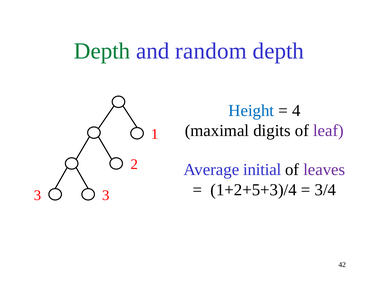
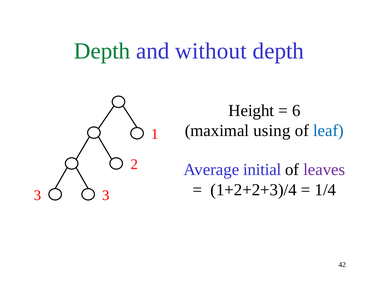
random: random -> without (211, 51)
Height colour: blue -> black (251, 111)
4: 4 -> 6 (296, 111)
digits: digits -> using (272, 131)
leaf colour: purple -> blue (328, 131)
1+2+5+3)/4: 1+2+5+3)/4 -> 1+2+2+3)/4 (254, 190)
3/4: 3/4 -> 1/4 (325, 190)
